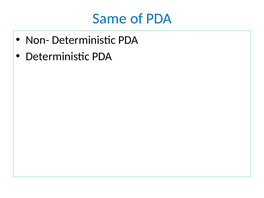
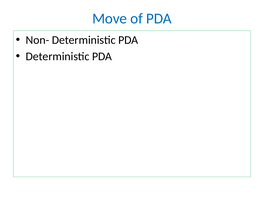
Same: Same -> Move (110, 19)
